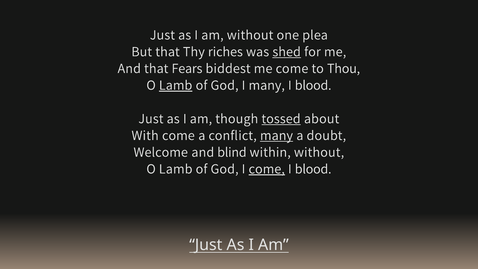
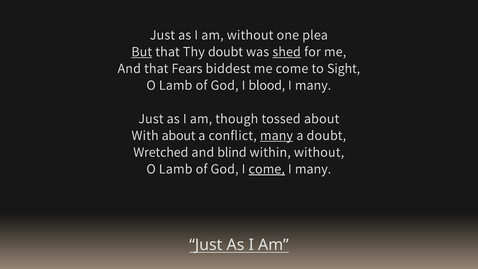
But underline: none -> present (142, 52)
Thy riches: riches -> doubt (225, 52)
Thou: Thou -> Sight (344, 68)
Lamb underline: present -> none (176, 85)
I many: many -> blood (267, 85)
blood: blood -> many (313, 85)
tossed underline: present -> none (281, 119)
With come: come -> about (179, 135)
Welcome: Welcome -> Wretched (161, 152)
blood: blood -> many (313, 169)
